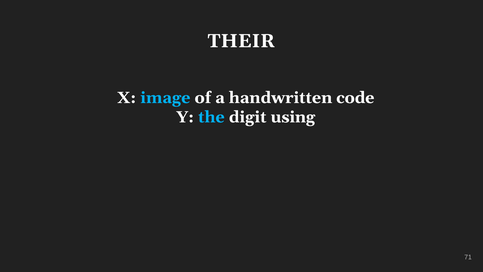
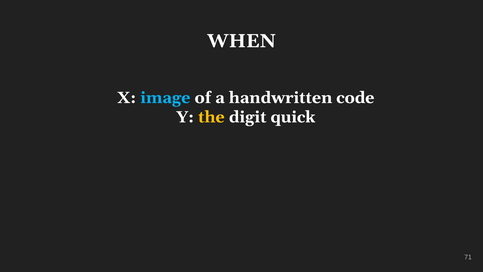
THEIR: THEIR -> WHEN (241, 41)
the colour: light blue -> yellow (211, 117)
using: using -> quick (293, 117)
